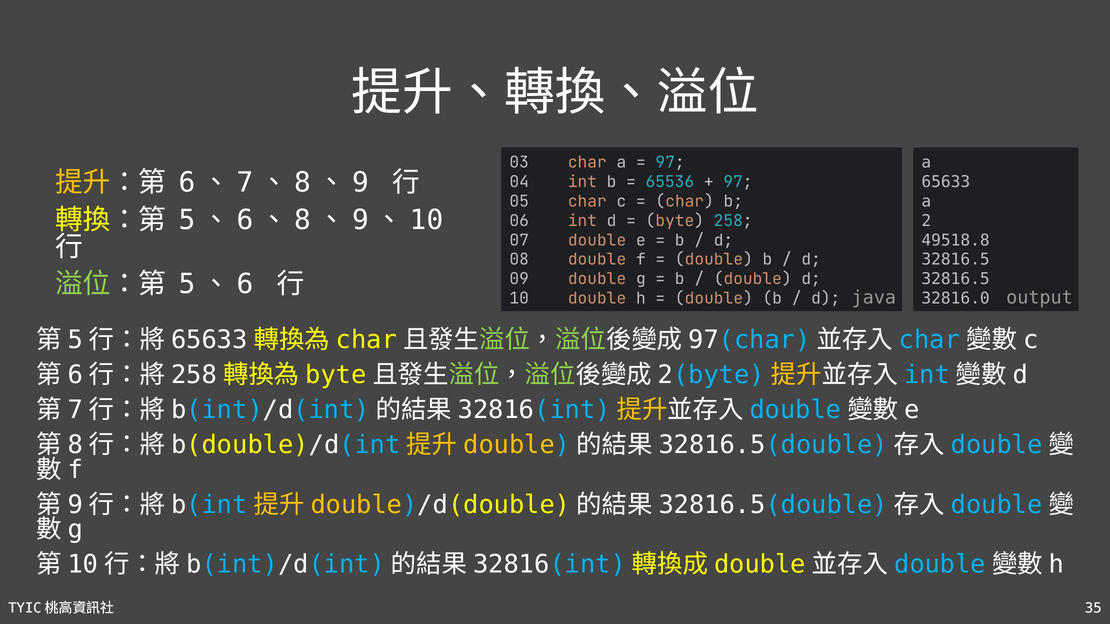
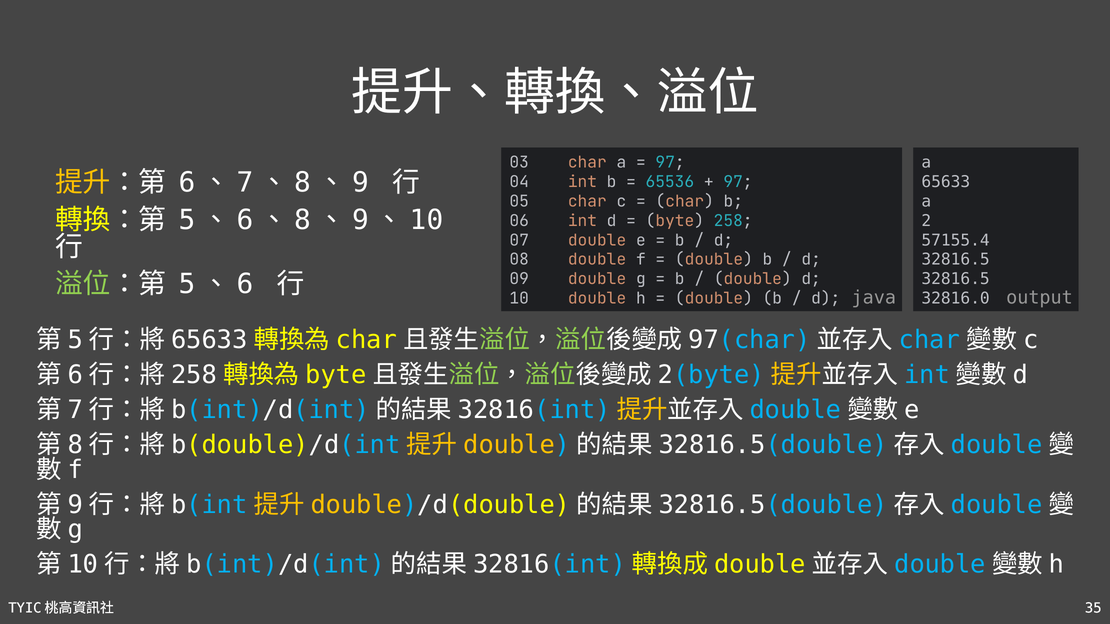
49518.8: 49518.8 -> 57155.4 (956, 240)
